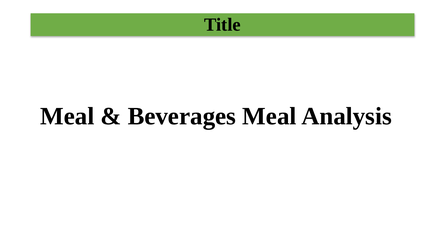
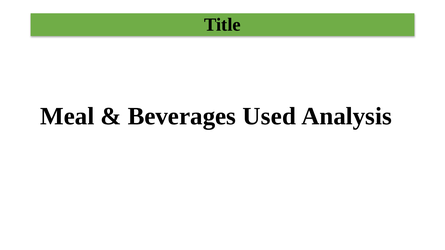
Beverages Meal: Meal -> Used (269, 116)
